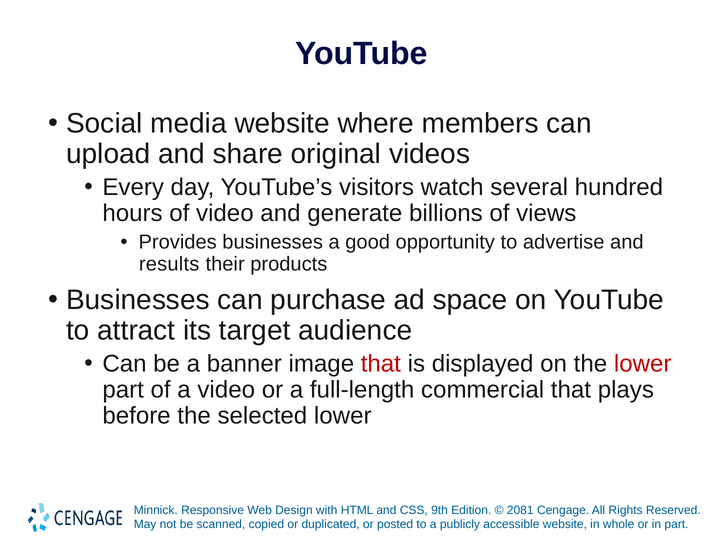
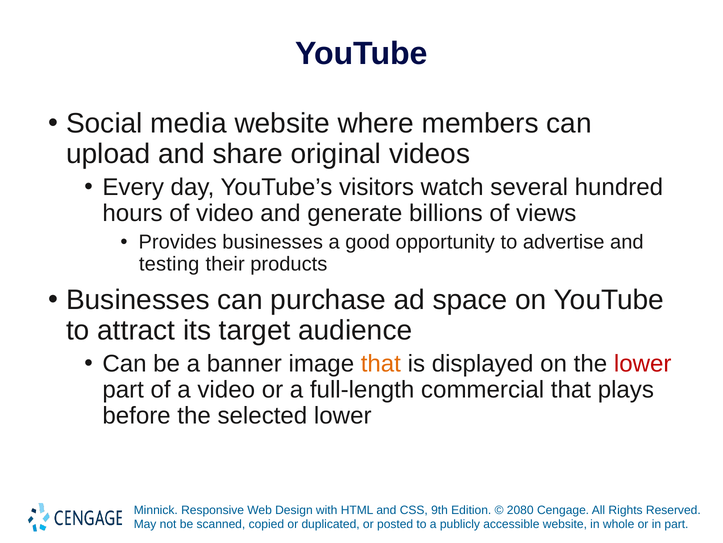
results: results -> testing (169, 264)
that colour: red -> orange (381, 363)
2081: 2081 -> 2080 (520, 509)
